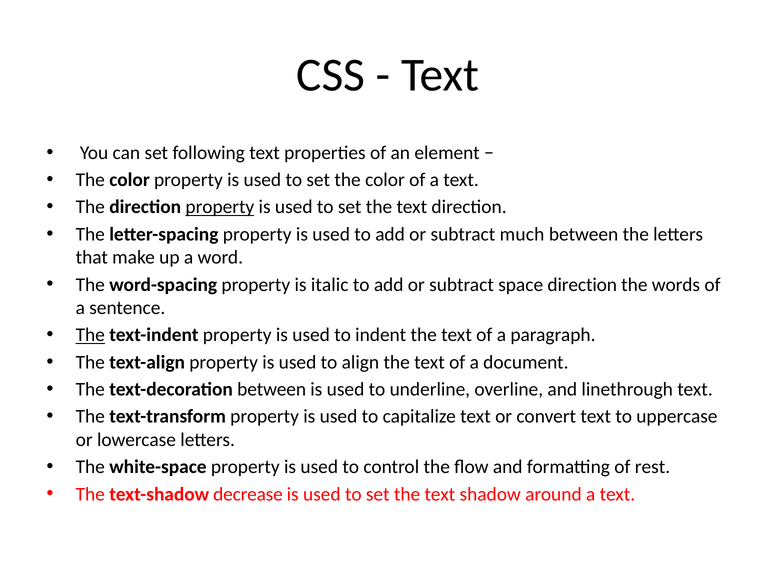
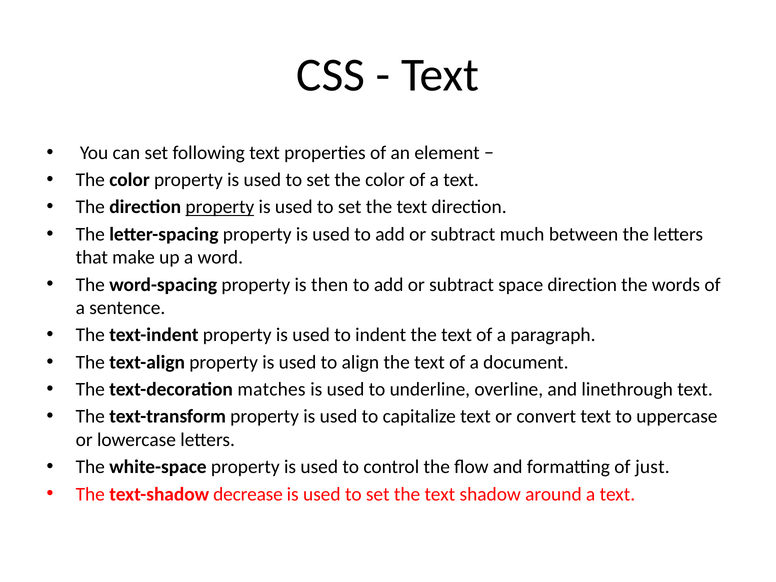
italic: italic -> then (330, 285)
The underline: present -> none (90, 335)
text-decoration between: between -> matches (271, 389)
rest: rest -> just (652, 467)
